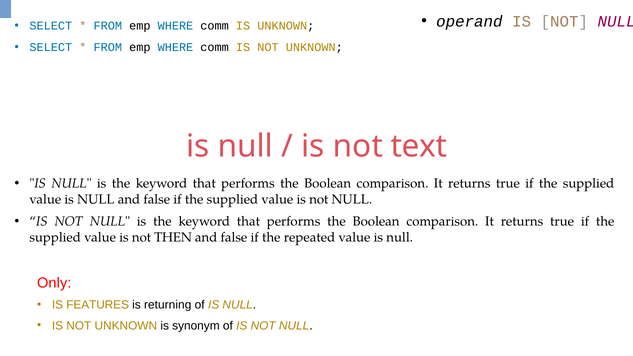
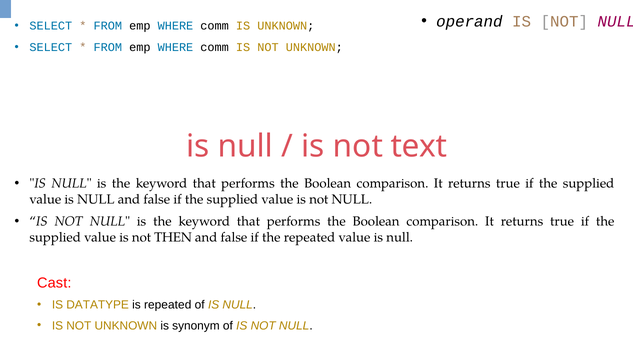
Only: Only -> Cast (54, 283)
FEATURES: FEATURES -> DATATYPE (98, 305)
is returning: returning -> repeated (168, 305)
